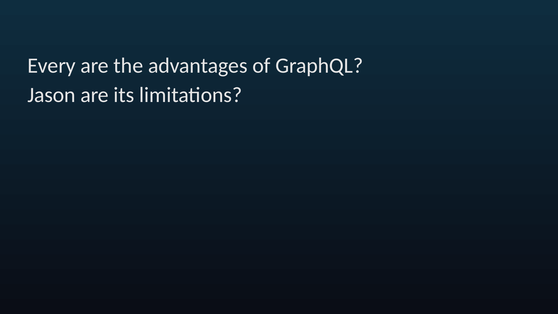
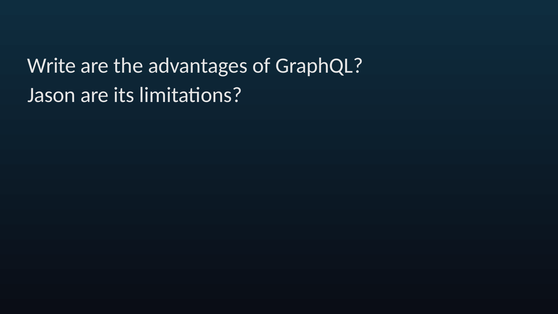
Every: Every -> Write (52, 66)
